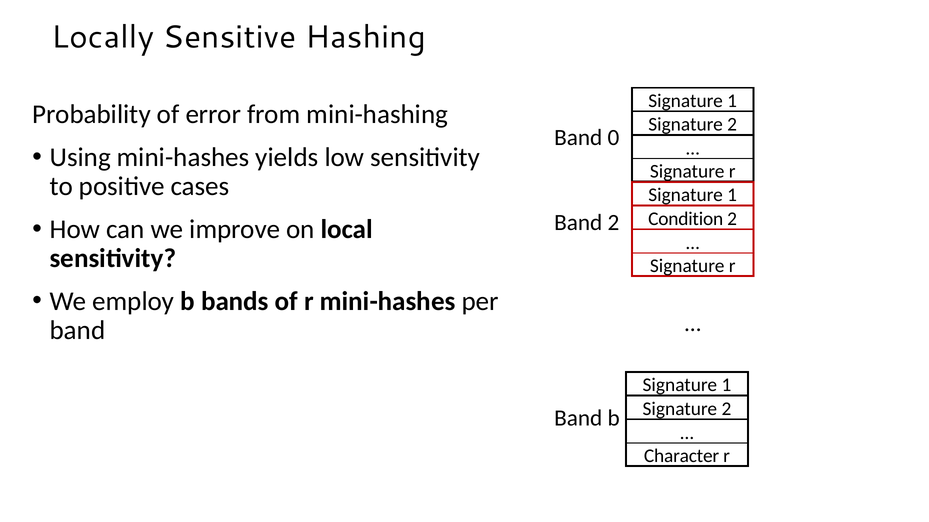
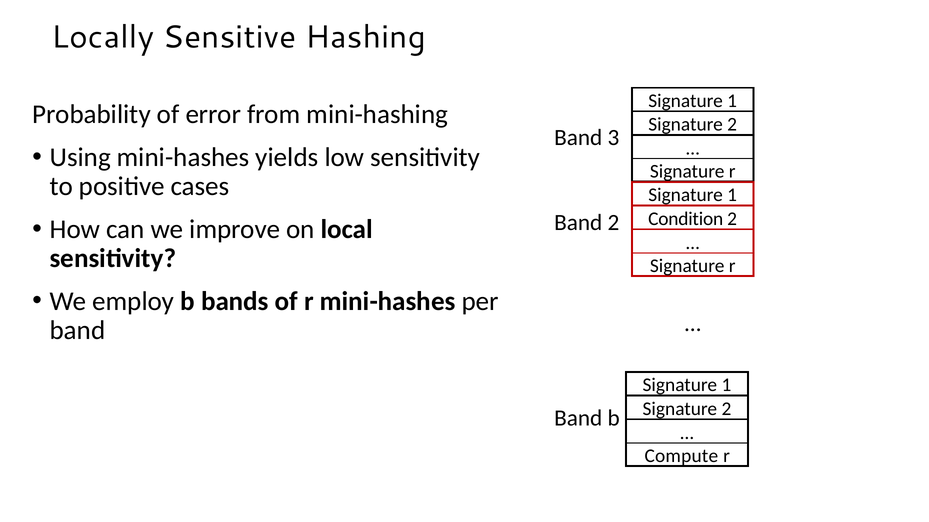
0: 0 -> 3 (613, 138)
Character: Character -> Compute (681, 456)
